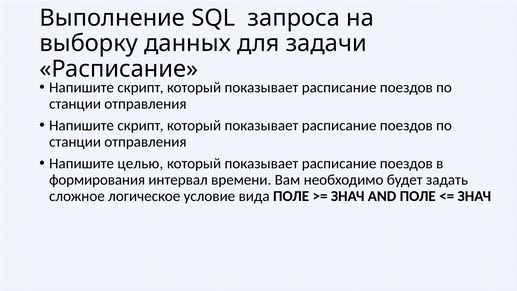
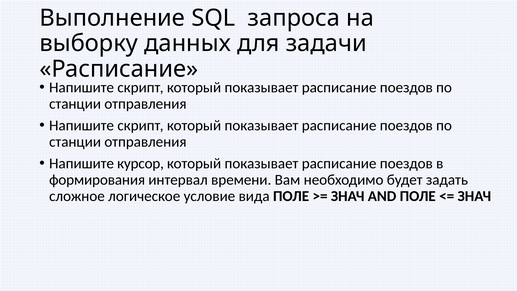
целью: целью -> курсор (141, 163)
